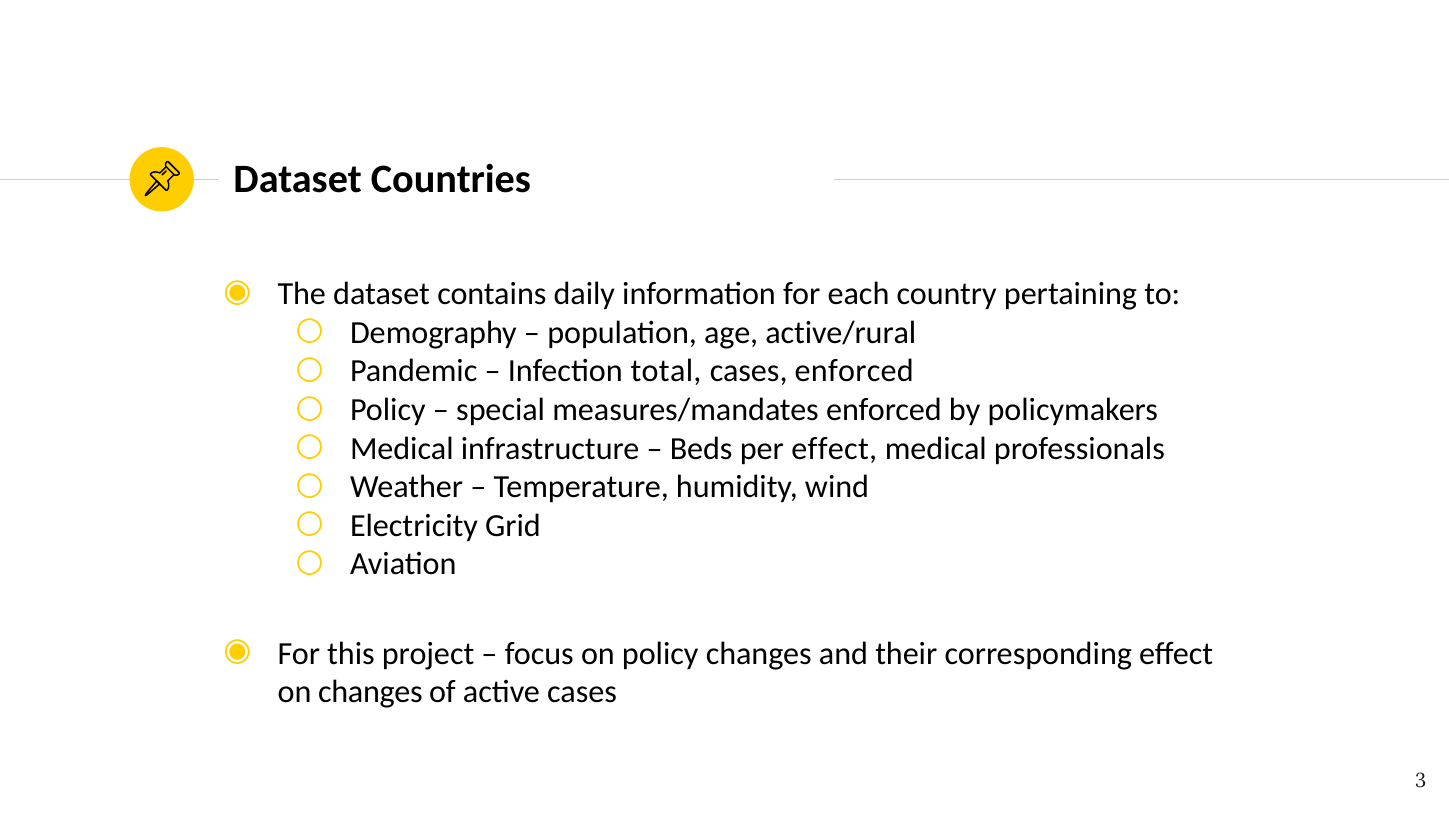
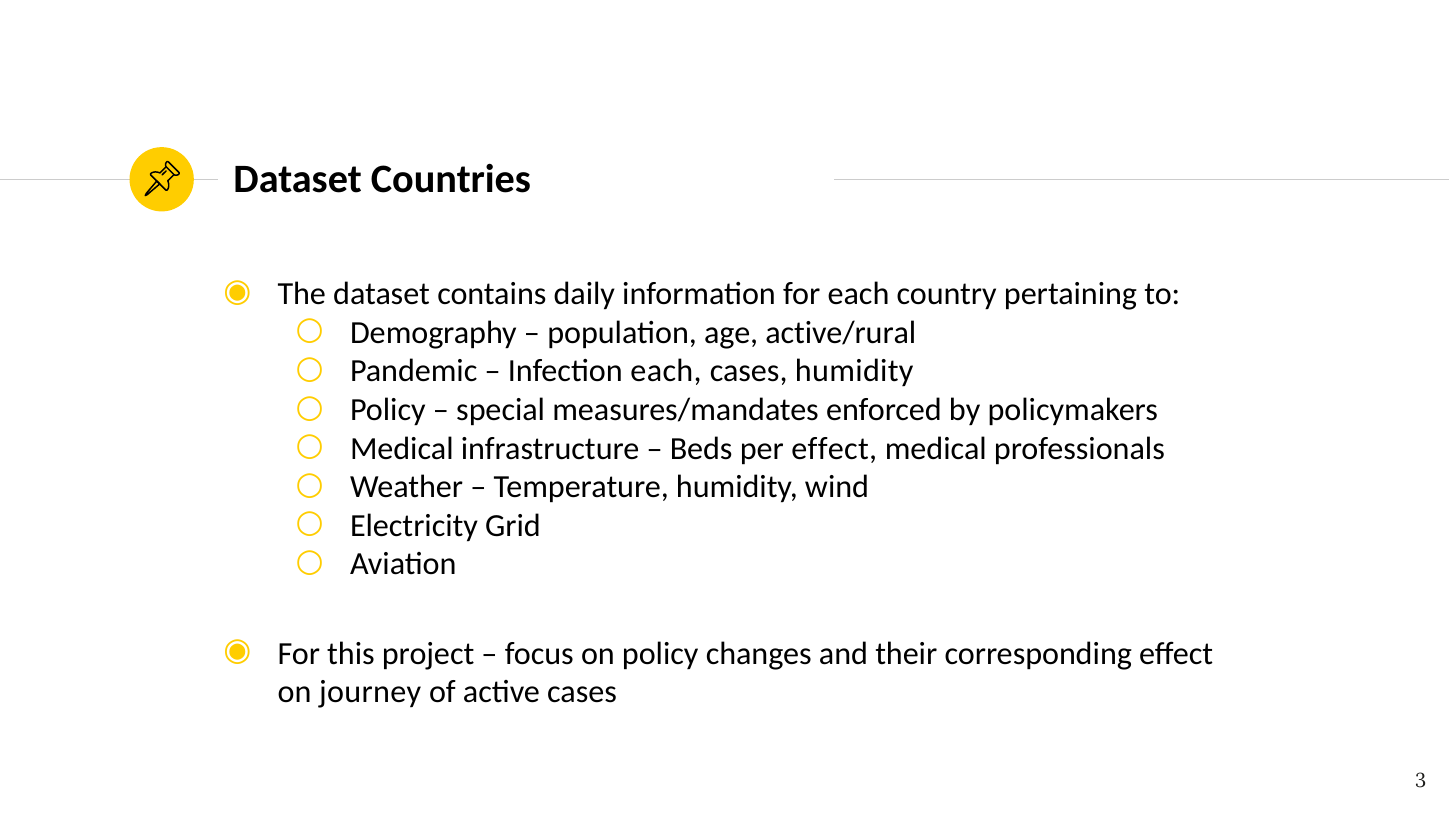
Infection total: total -> each (666, 371)
cases enforced: enforced -> humidity (854, 371)
on changes: changes -> journey (370, 692)
